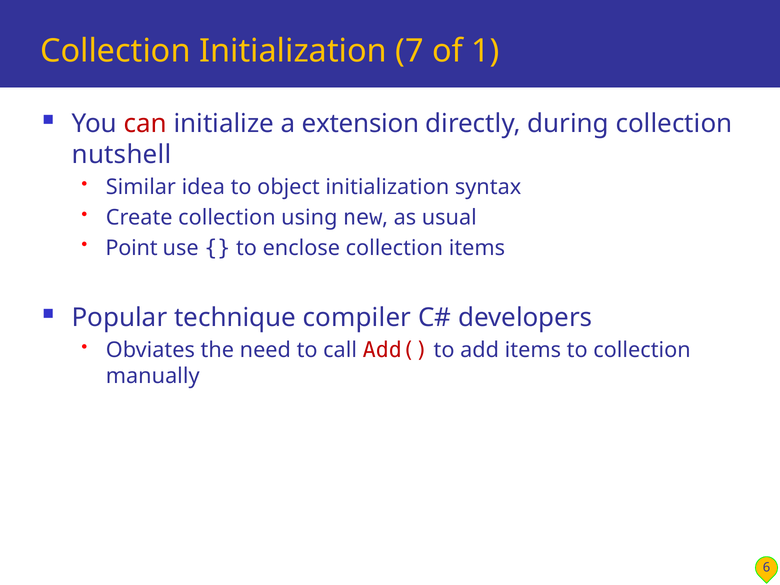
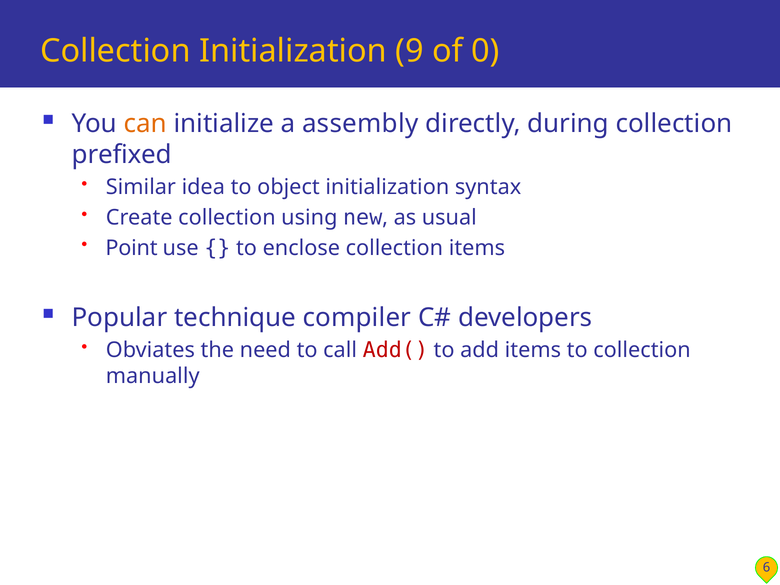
7: 7 -> 9 (409, 51)
1: 1 -> 0 (486, 51)
can colour: red -> orange (145, 123)
extension: extension -> assembly (360, 123)
nutshell: nutshell -> prefixed (122, 155)
